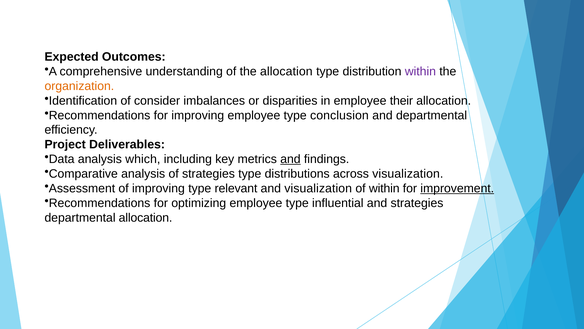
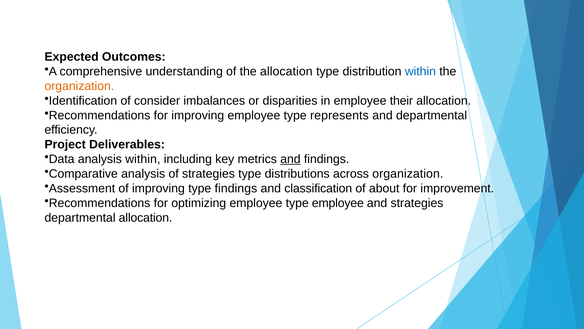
within colour: purple -> blue (420, 71)
conclusion: conclusion -> represents (339, 115)
analysis which: which -> within (143, 159)
across visualization: visualization -> organization (408, 174)
type relevant: relevant -> findings (236, 188)
and visualization: visualization -> classification (318, 188)
of within: within -> about (384, 188)
improvement underline: present -> none (457, 188)
type influential: influential -> employee (338, 203)
